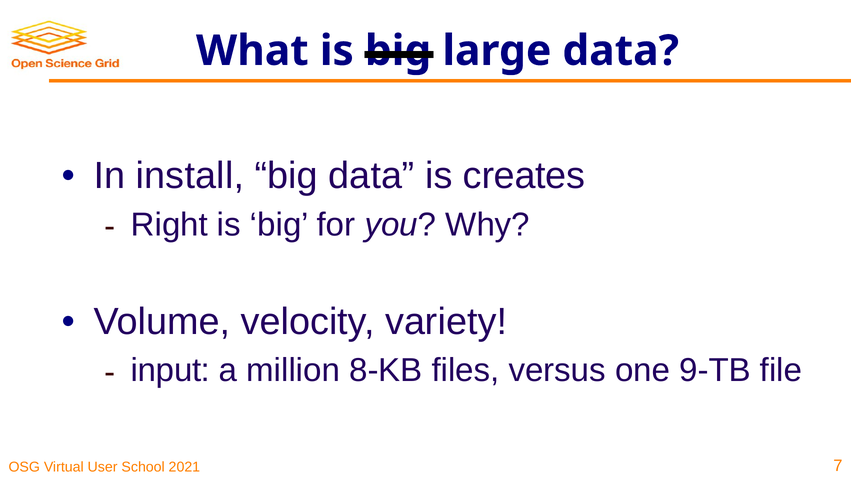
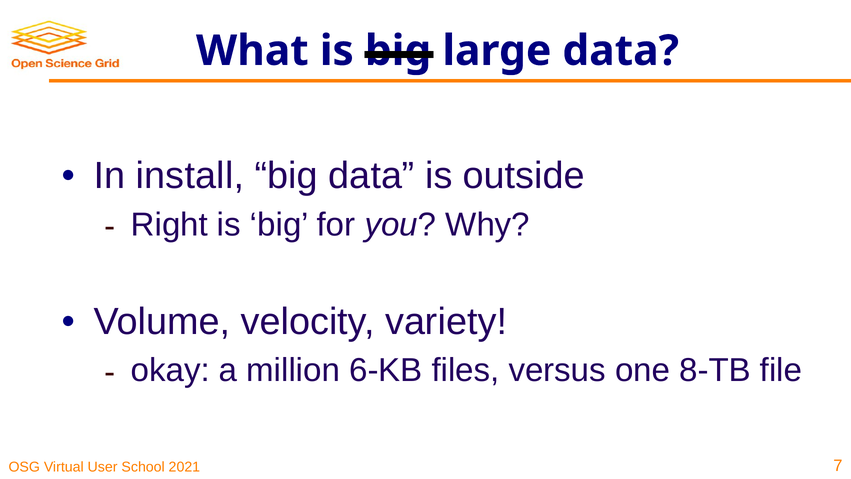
creates: creates -> outside (524, 176)
input: input -> okay (170, 370)
8-KB: 8-KB -> 6-KB (386, 370)
9-TB: 9-TB -> 8-TB (715, 370)
